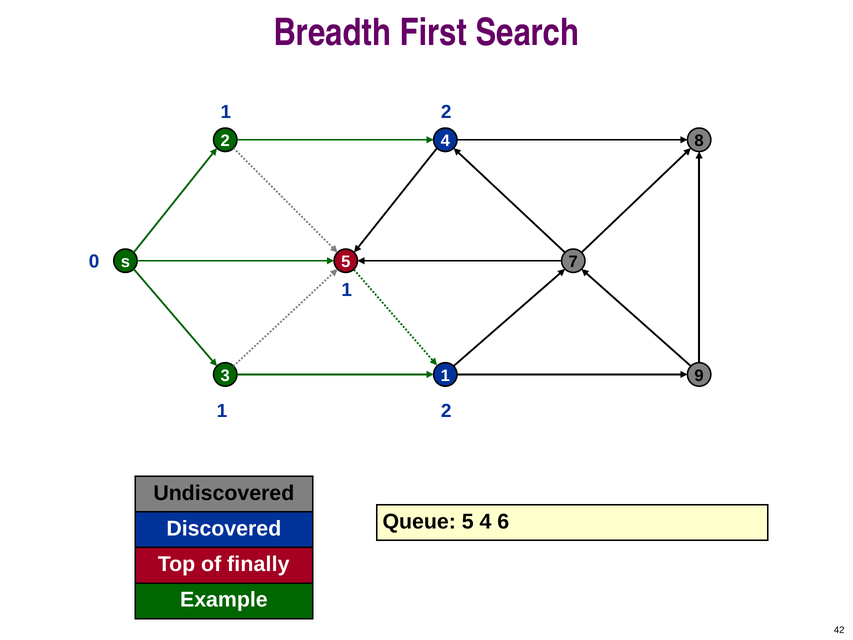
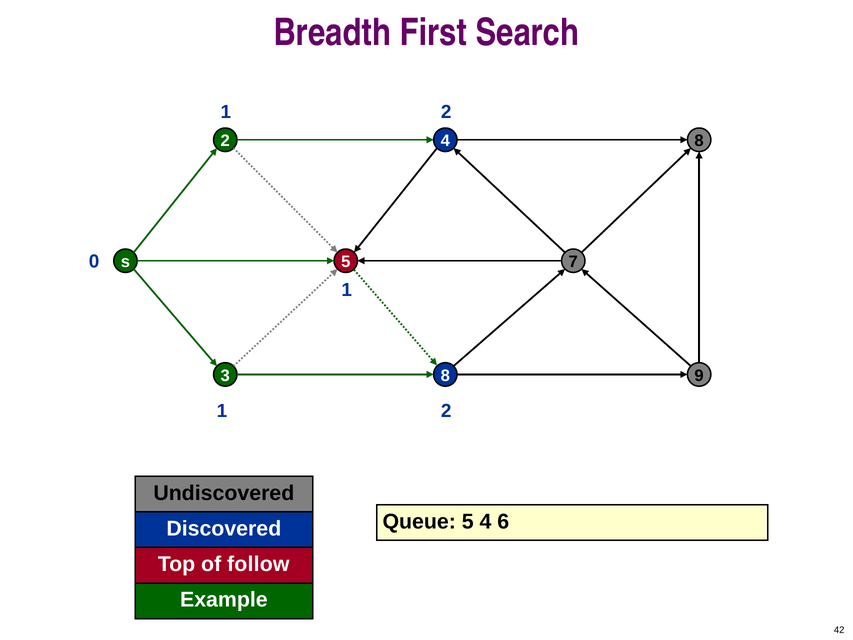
3 1: 1 -> 8 (445, 375)
finally: finally -> follow (258, 564)
